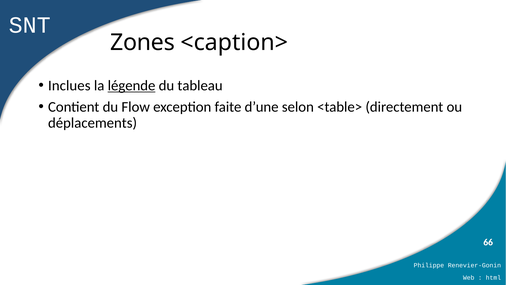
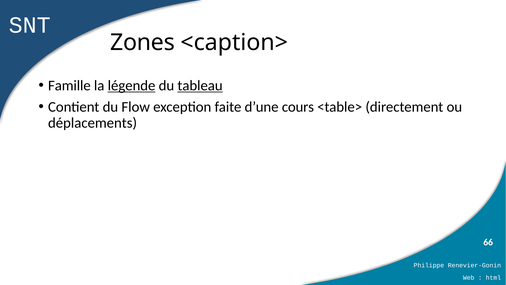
Inclues: Inclues -> Famille (69, 86)
tableau underline: none -> present (200, 86)
selon: selon -> cours (298, 107)
